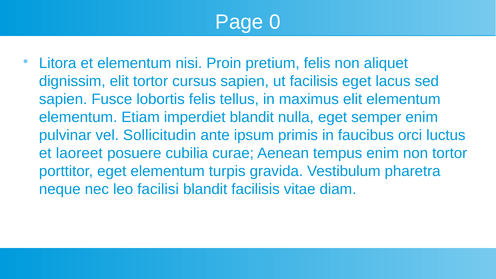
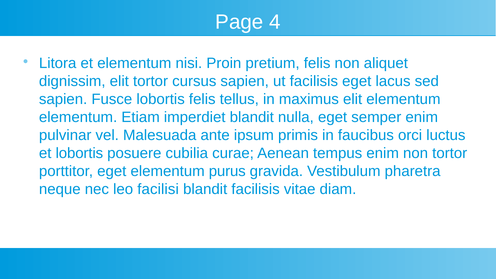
0: 0 -> 4 (275, 22)
Sollicitudin: Sollicitudin -> Malesuada (160, 135)
et laoreet: laoreet -> lobortis (79, 153)
turpis: turpis -> purus (227, 171)
